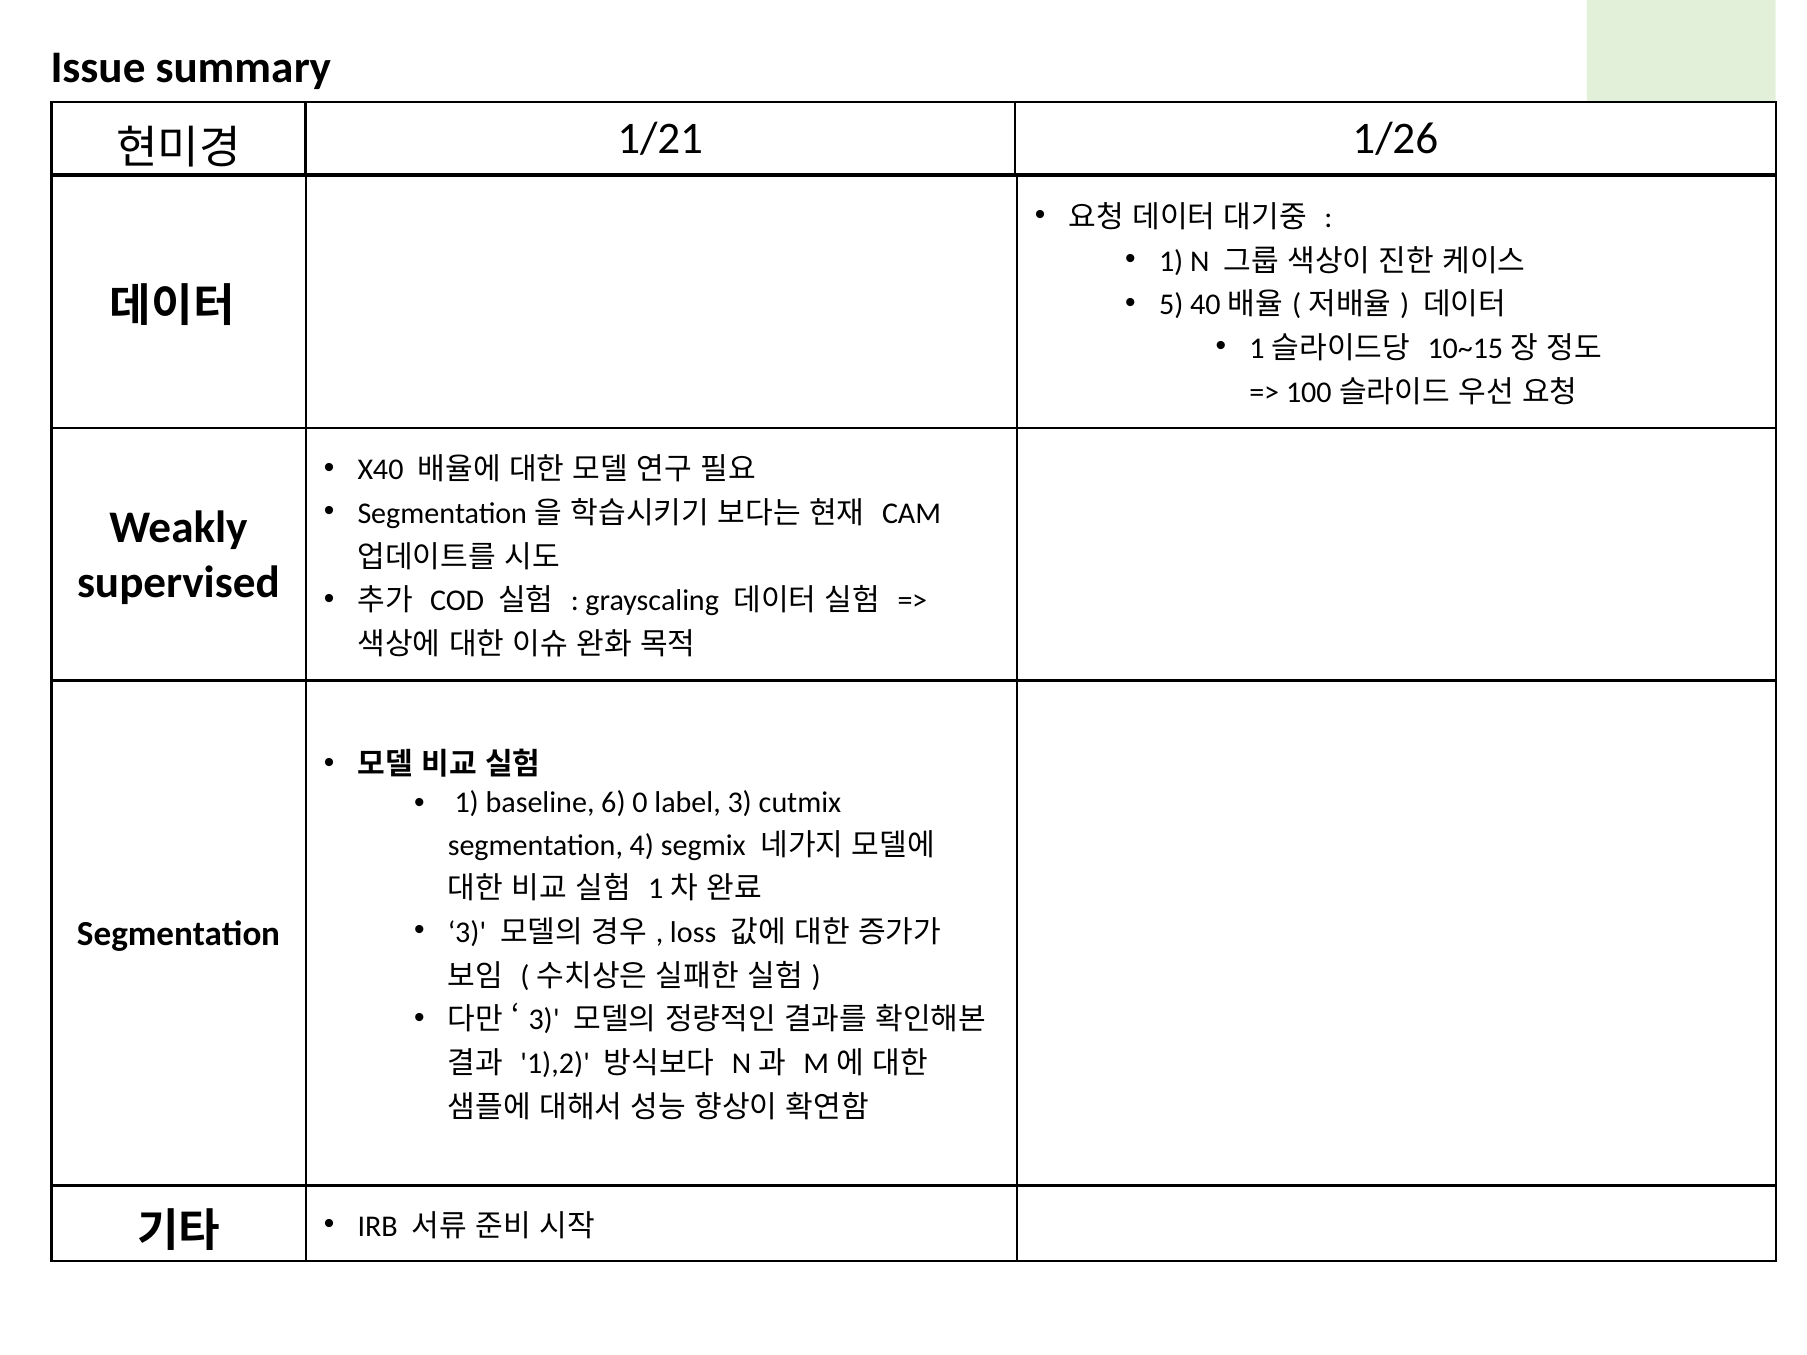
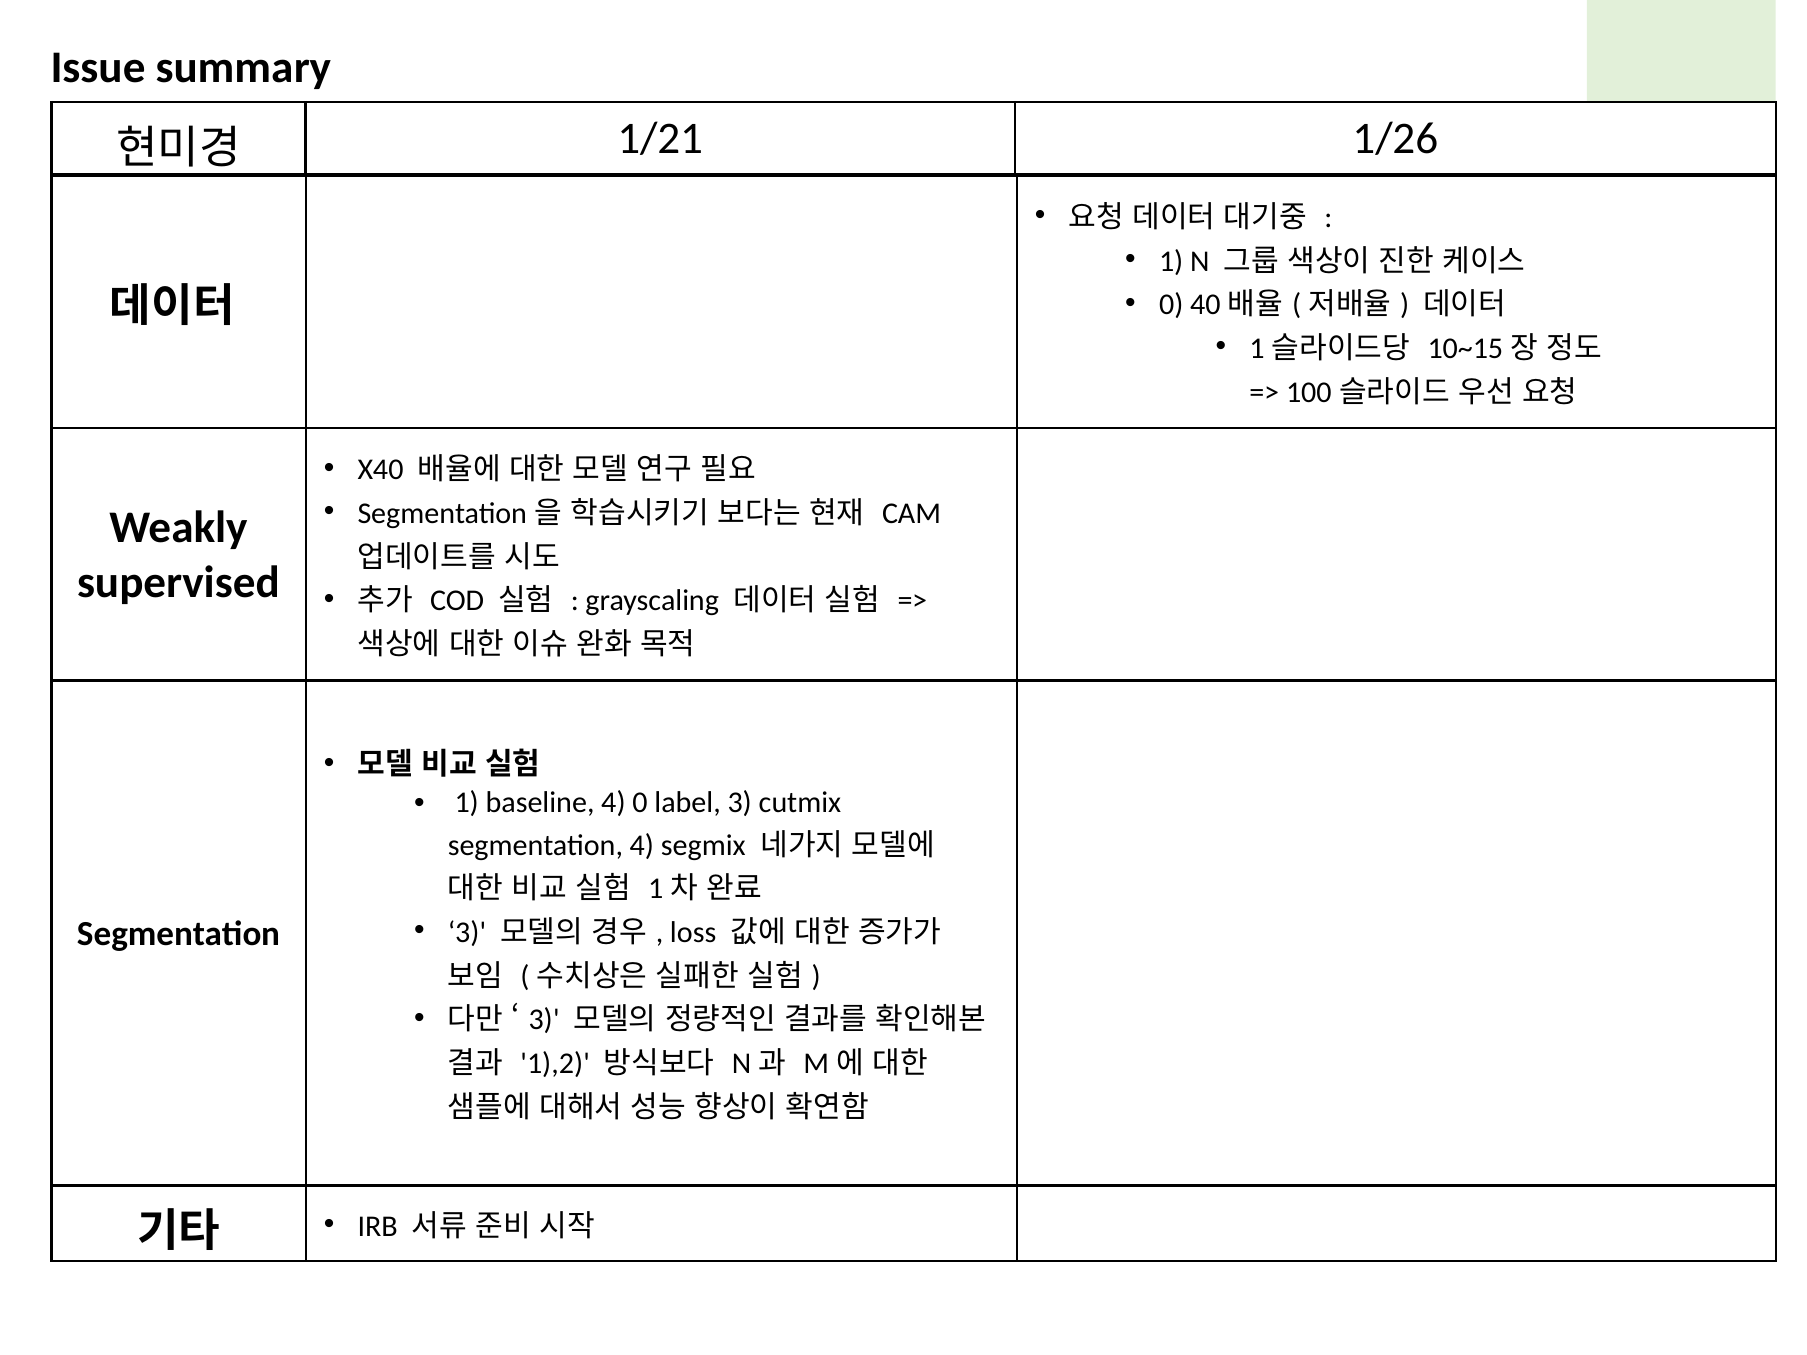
5: 5 -> 0 (1171, 305)
baseline 6: 6 -> 4 (613, 802)
